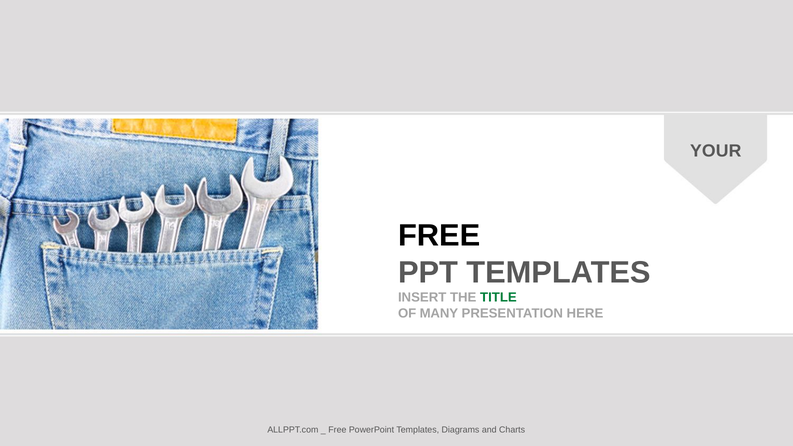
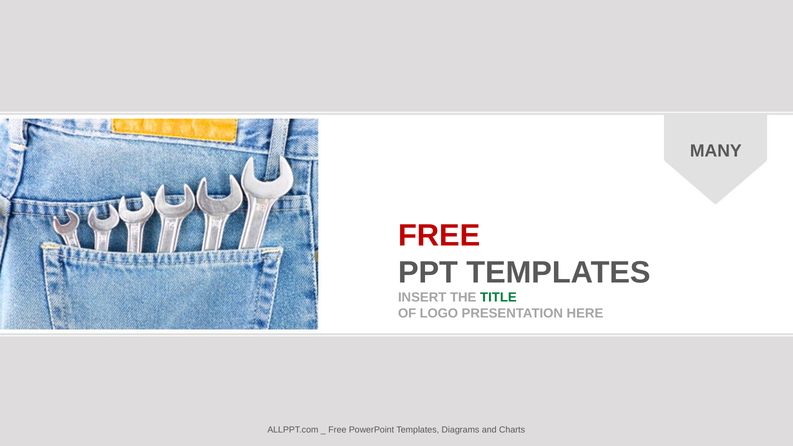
YOUR: YOUR -> MANY (716, 151)
FREE colour: black -> red (439, 235)
MANY: MANY -> LOGO (439, 313)
